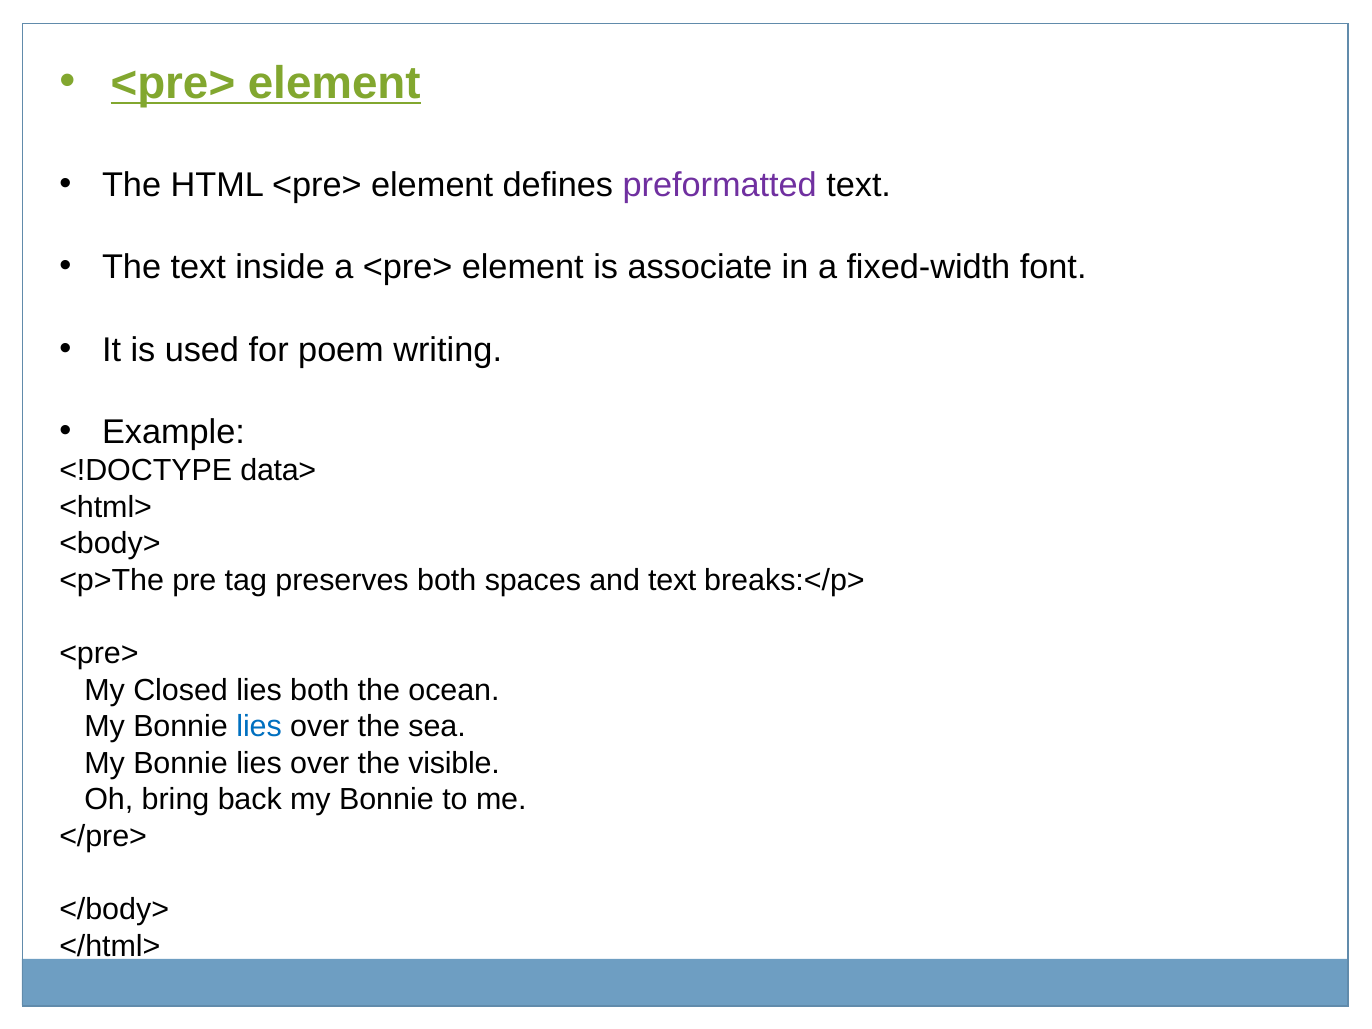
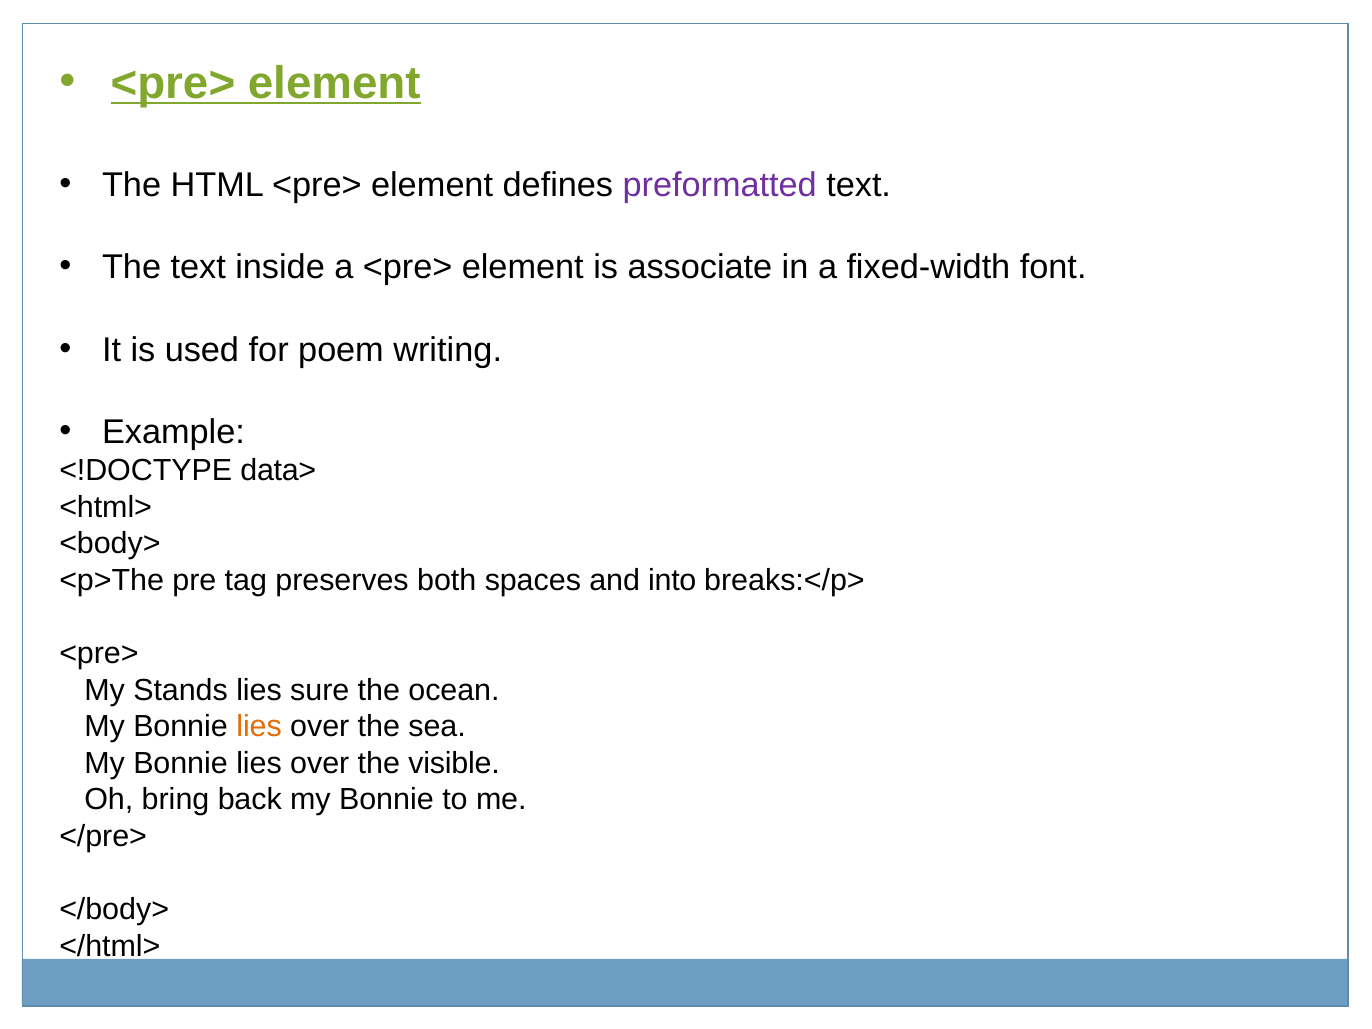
and text: text -> into (672, 580)
Closed: Closed -> Stands (181, 690)
lies both: both -> sure (320, 690)
lies colour: blue -> orange (259, 727)
